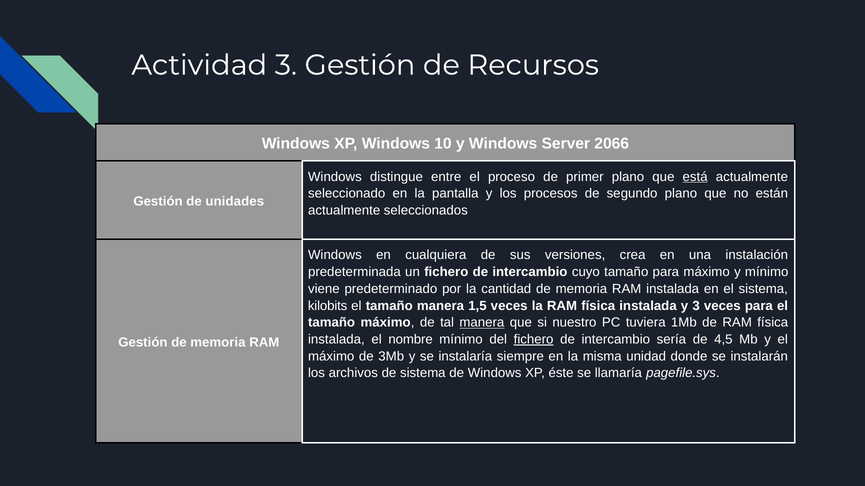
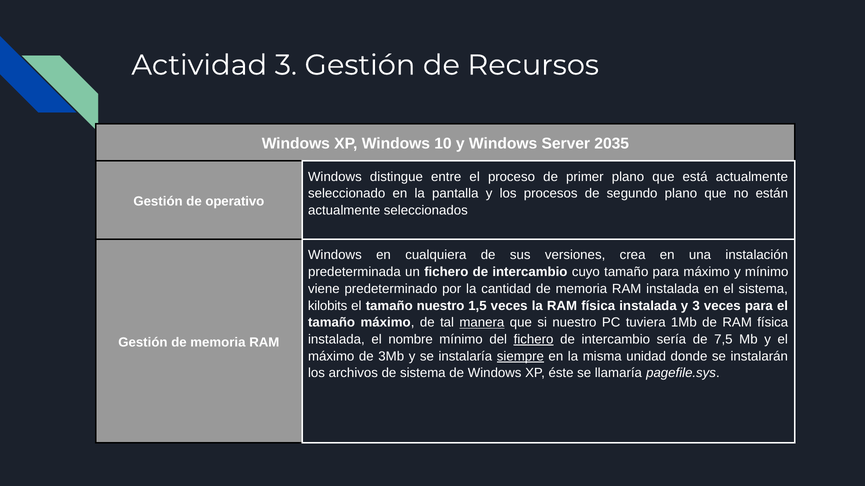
2066: 2066 -> 2035 (612, 144)
está underline: present -> none (695, 177)
unidades: unidades -> operativo (235, 202)
tamaño manera: manera -> nuestro (441, 306)
4,5: 4,5 -> 7,5 (723, 340)
siempre underline: none -> present (520, 357)
